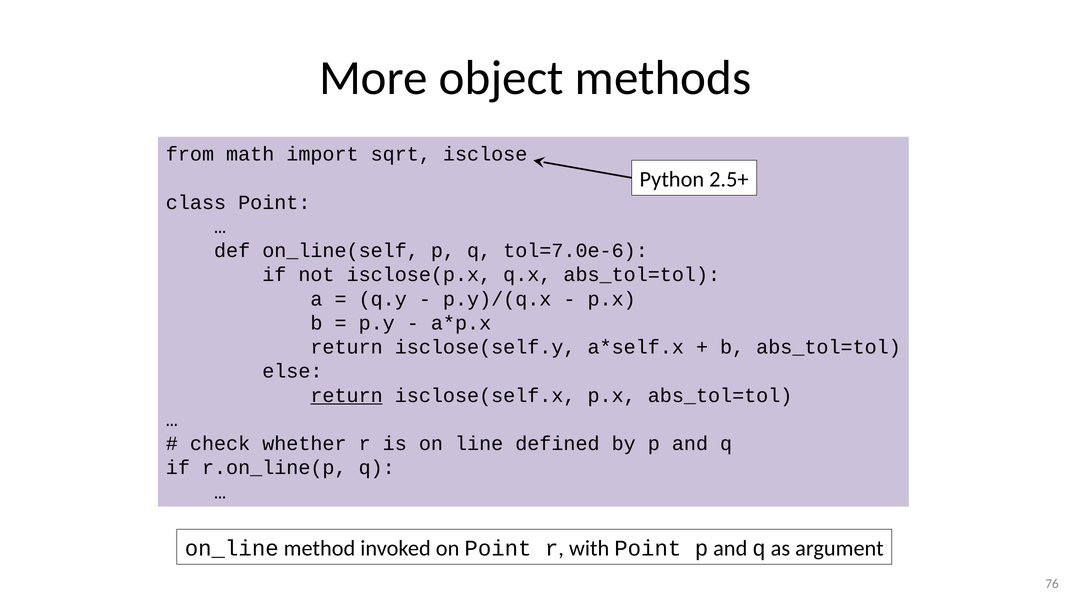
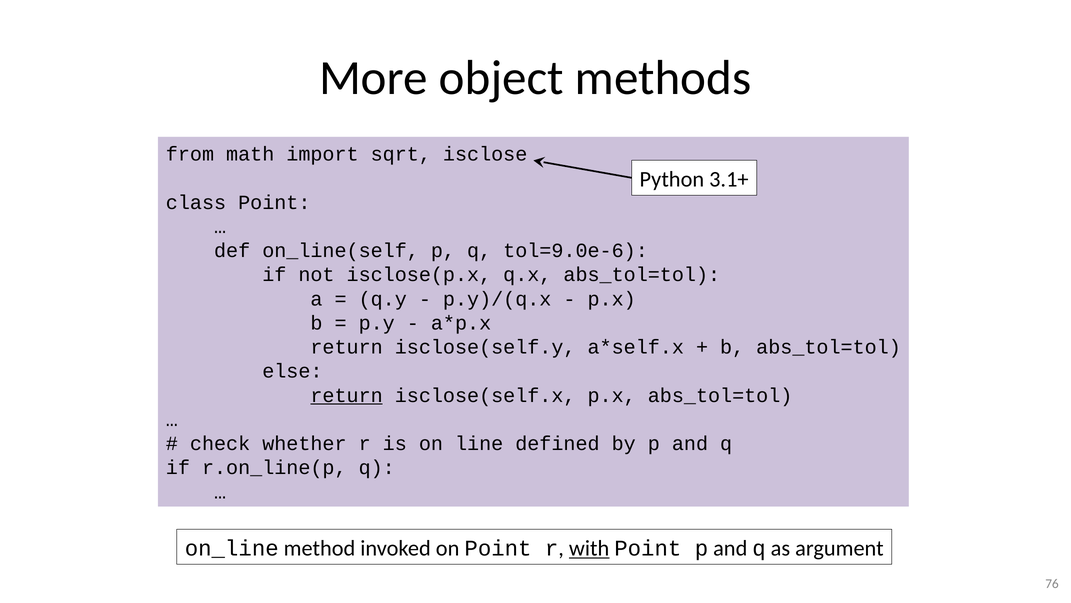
2.5+: 2.5+ -> 3.1+ (729, 179)
tol=7.0e-6: tol=7.0e-6 -> tol=9.0e-6 (576, 251)
with underline: none -> present (589, 548)
